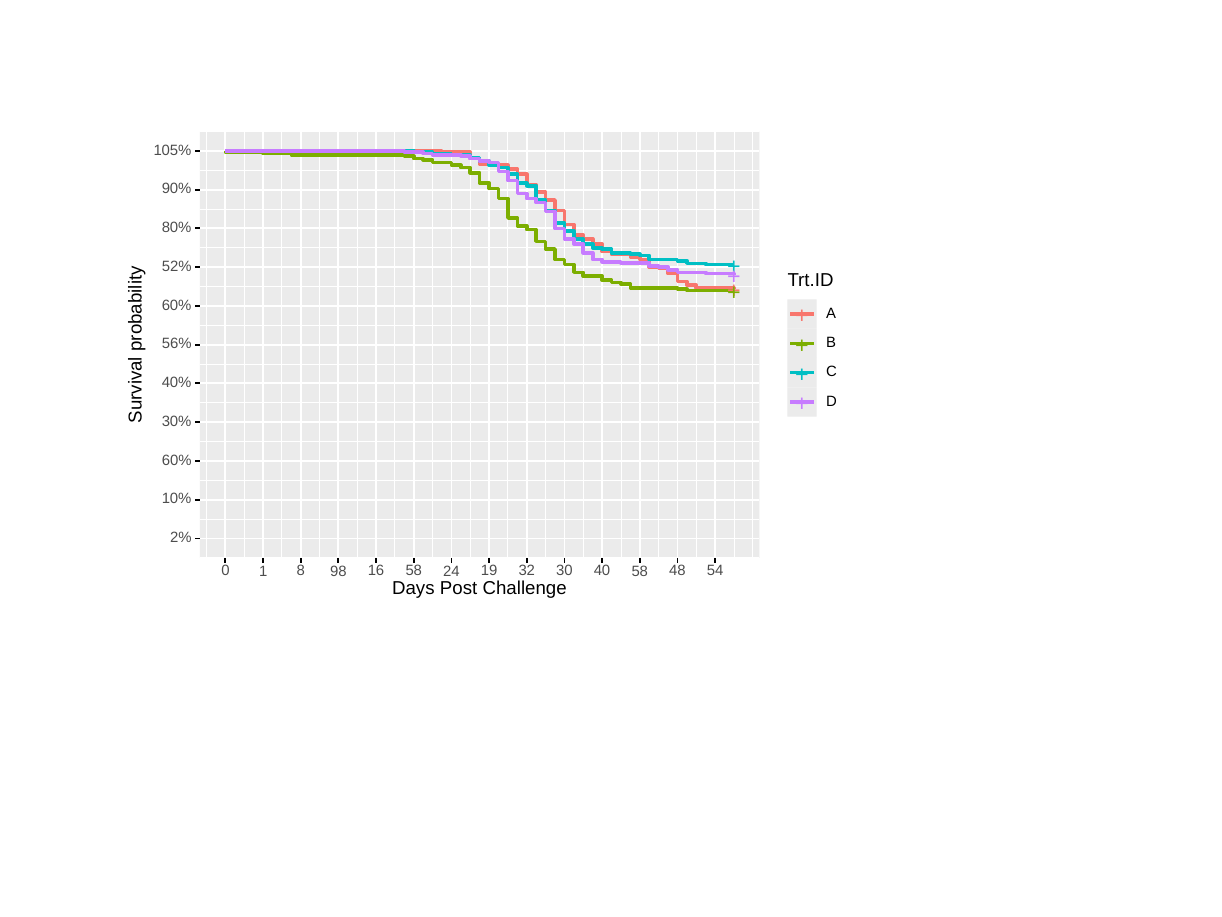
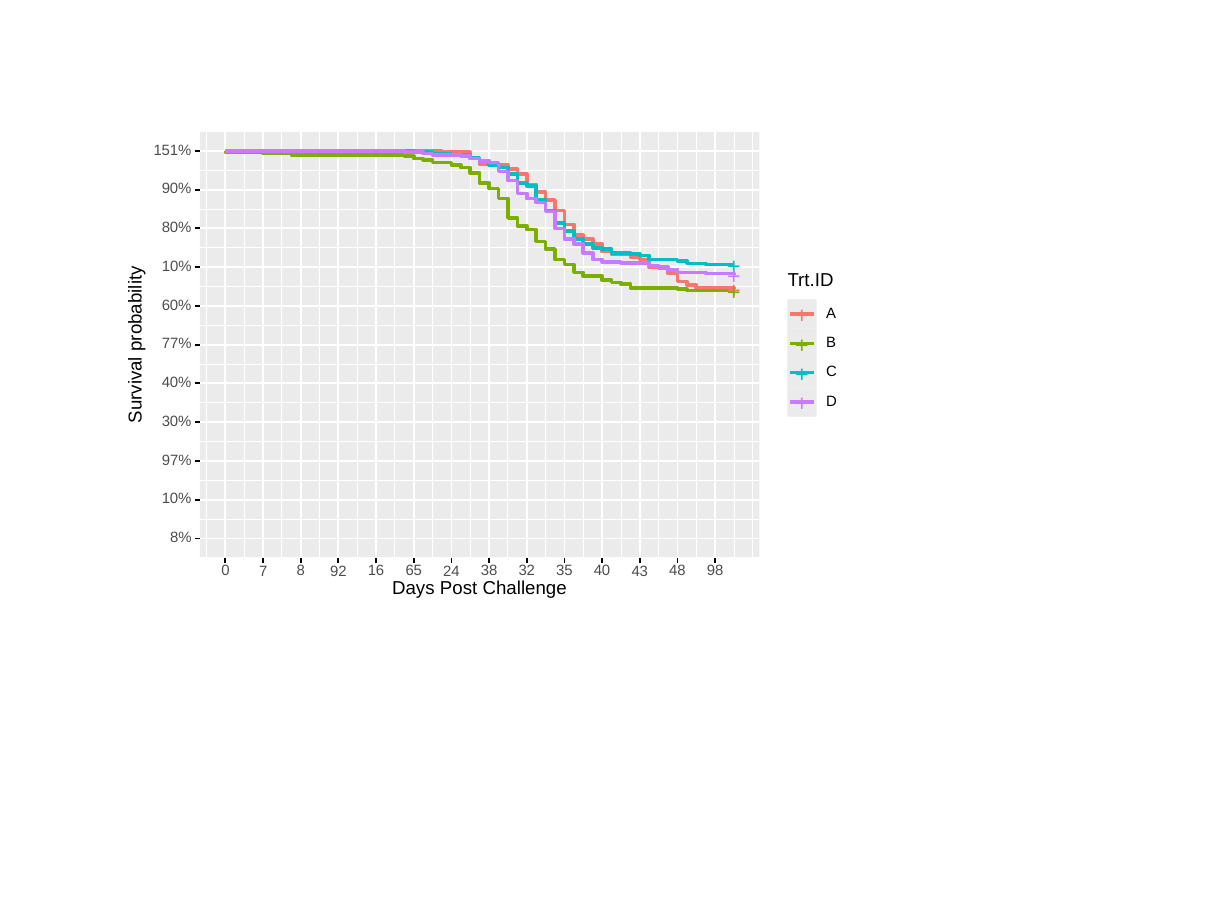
105%: 105% -> 151% (172, 150)
52%: 52% -> 10% (177, 266)
56%: 56% -> 77% (177, 344)
60%: 60% -> 97% (177, 460)
2%: 2% -> 8% (181, 537)
1: 1 -> 7 (263, 571)
98: 98 -> 92 (338, 571)
16 58: 58 -> 65 (414, 571)
19: 19 -> 38 (489, 571)
30: 30 -> 35 (564, 571)
40 58: 58 -> 43 (640, 571)
54: 54 -> 98 (715, 571)
